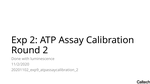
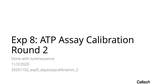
Exp 2: 2 -> 8 (34, 40)
